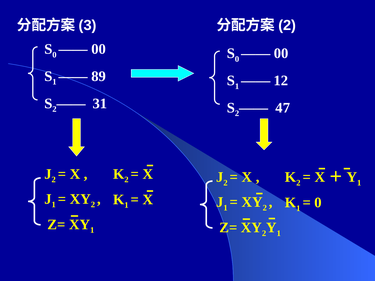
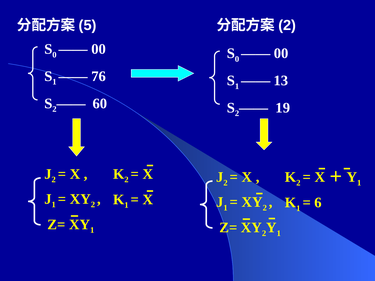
3: 3 -> 5 (88, 25)
89: 89 -> 76 (99, 76)
12: 12 -> 13 (281, 81)
31: 31 -> 60 (100, 104)
47: 47 -> 19 (283, 108)
0: 0 -> 6 (318, 203)
